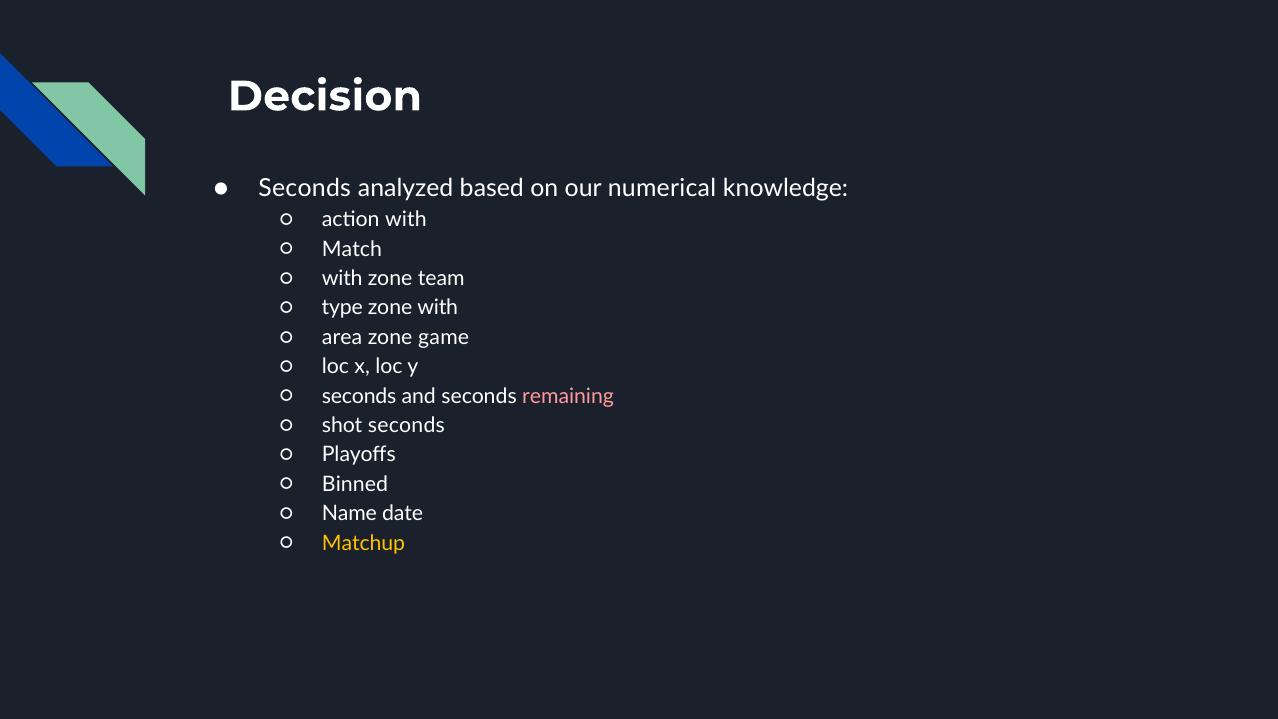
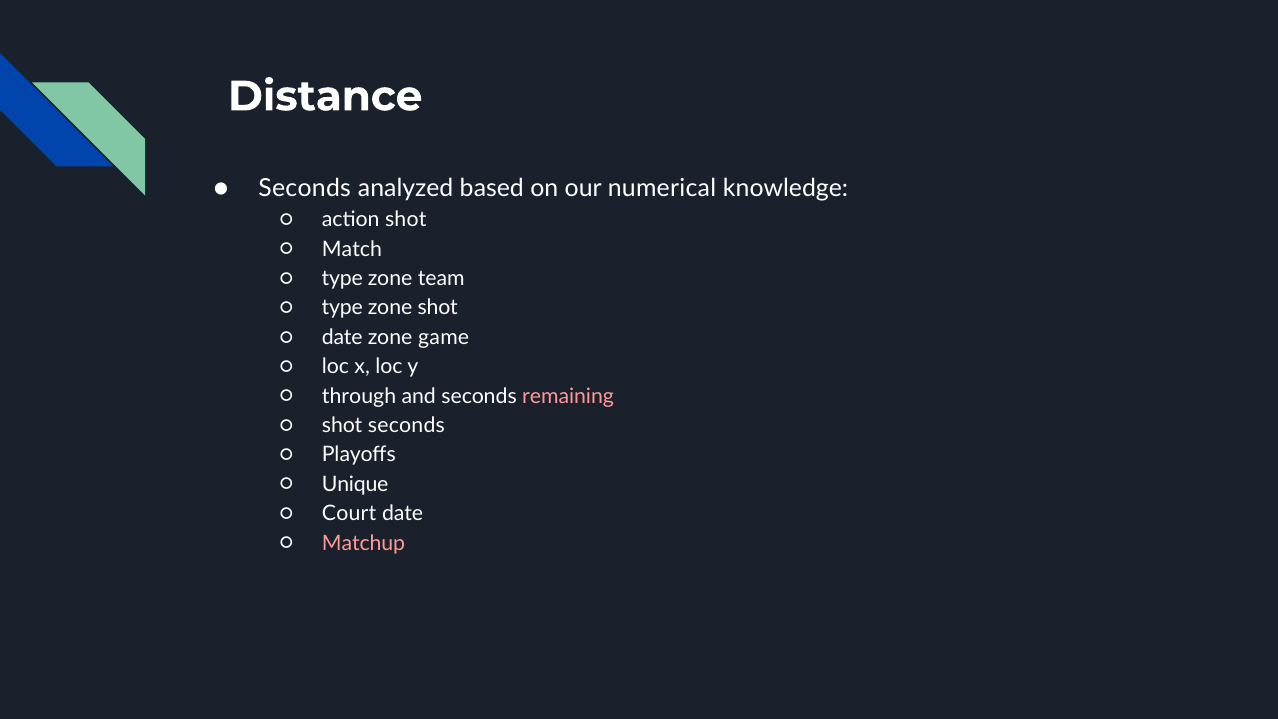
Decision: Decision -> Distance (325, 96)
action with: with -> shot (406, 220)
with: with -> type (342, 279)
zone with: with -> shot (438, 308)
area: area -> date (342, 337)
seconds: seconds -> through (359, 396)
Binned: Binned -> Unique (355, 484)
Name: Name -> Court (349, 514)
Matchup colour: yellow -> pink (364, 543)
